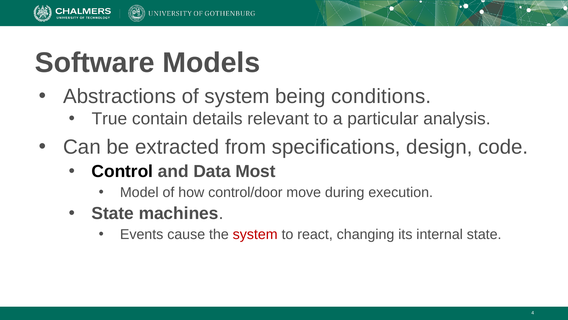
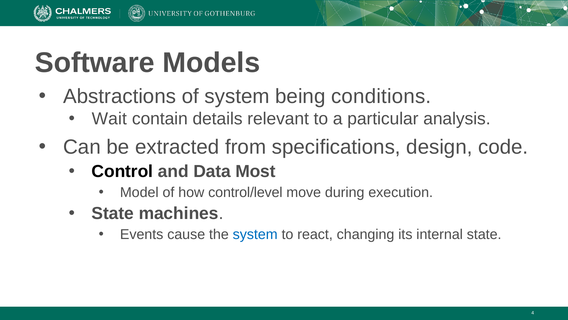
True: True -> Wait (109, 119)
control/door: control/door -> control/level (245, 192)
system colour: red -> blue (255, 234)
